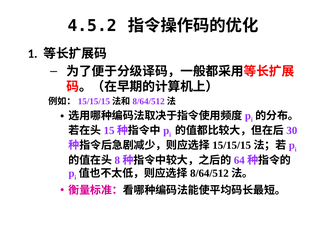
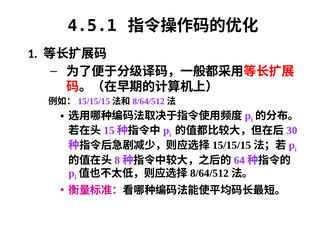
4.5.2: 4.5.2 -> 4.5.1 (92, 26)
